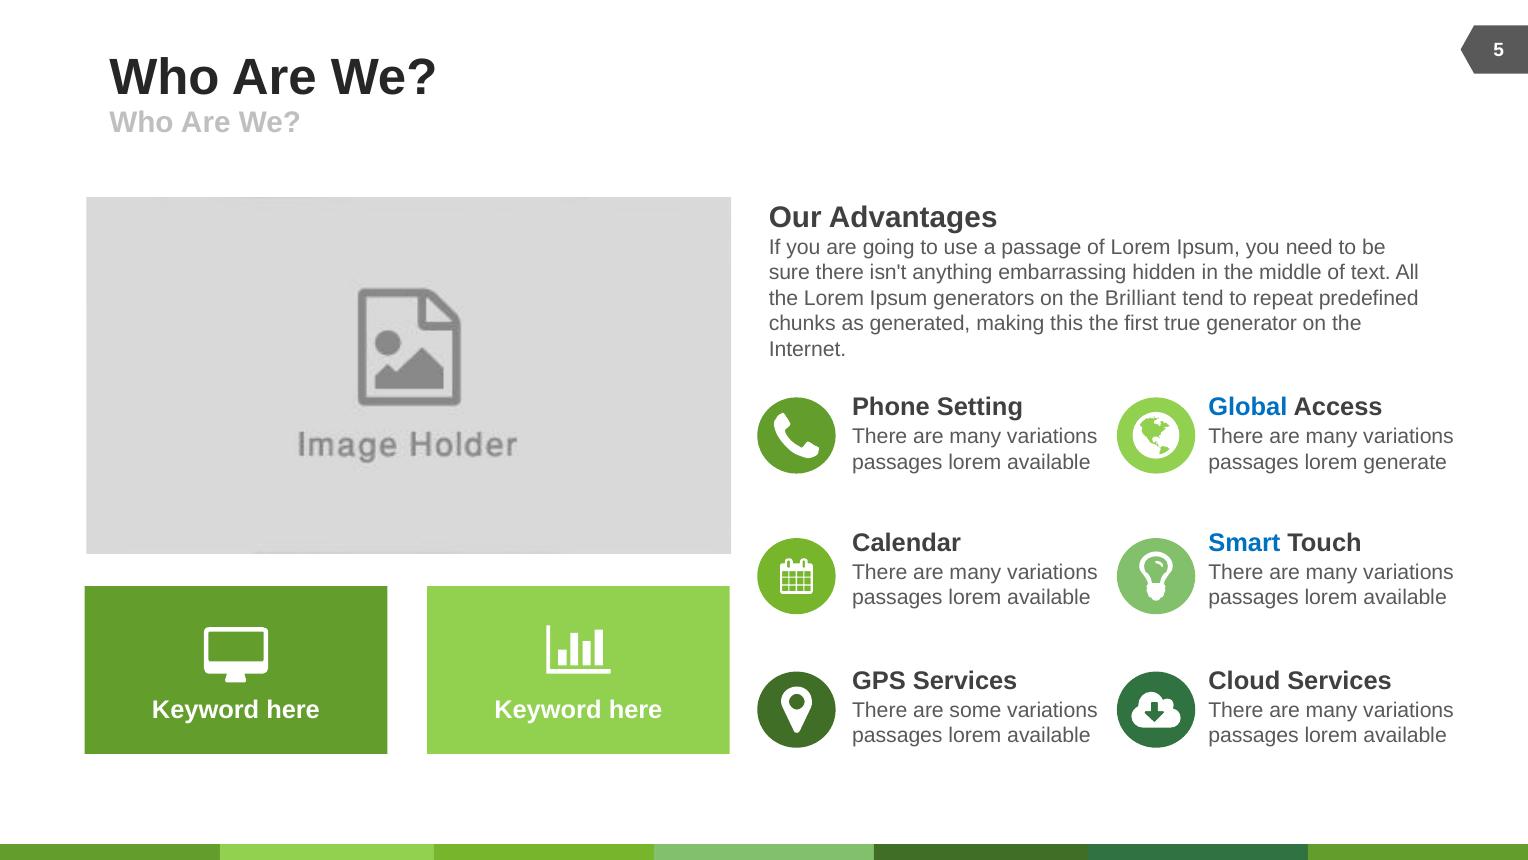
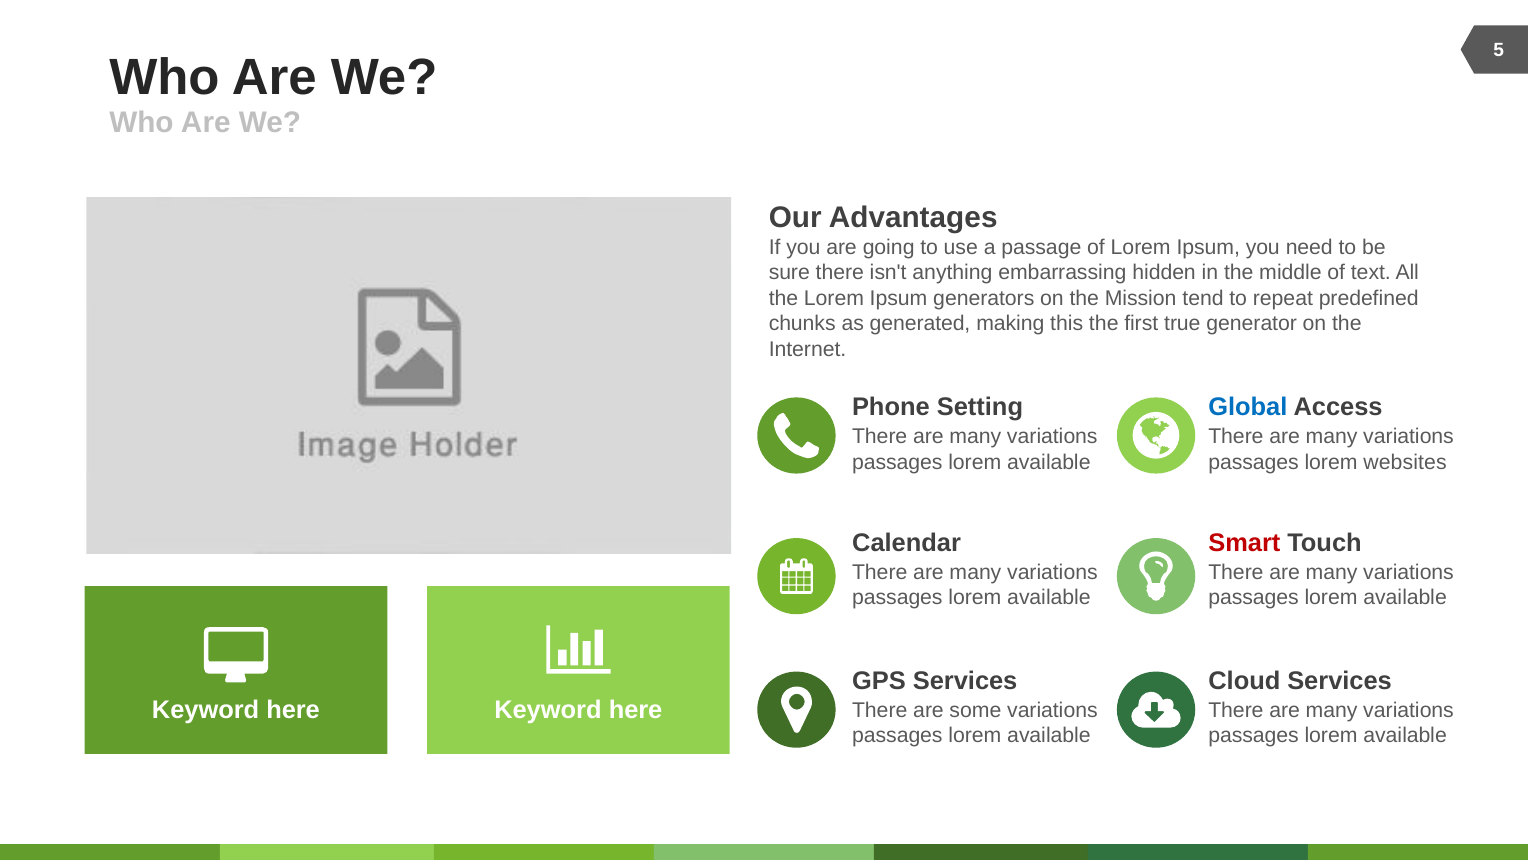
Brilliant: Brilliant -> Mission (1141, 298)
generate: generate -> websites (1405, 462)
Smart colour: blue -> red (1244, 543)
